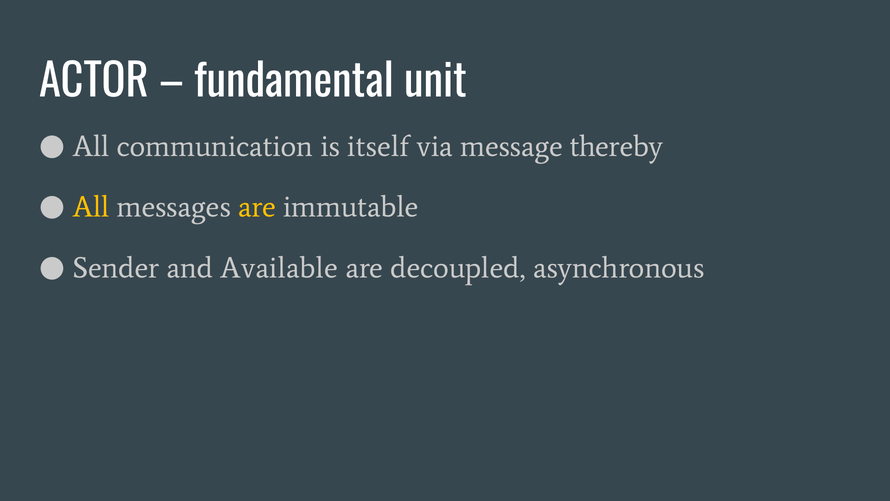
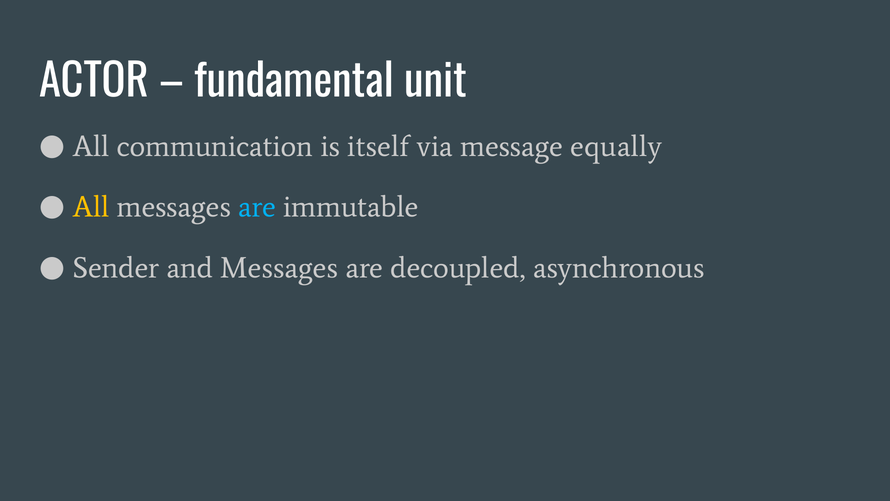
thereby: thereby -> equally (616, 146)
are colour: yellow -> light blue (257, 207)
and Available: Available -> Messages (279, 268)
